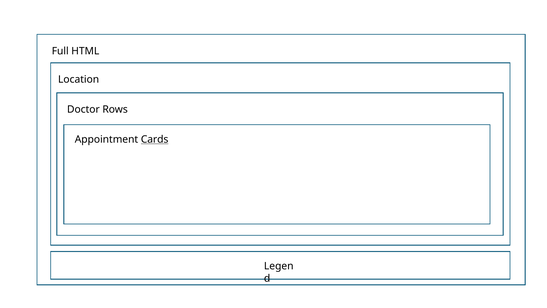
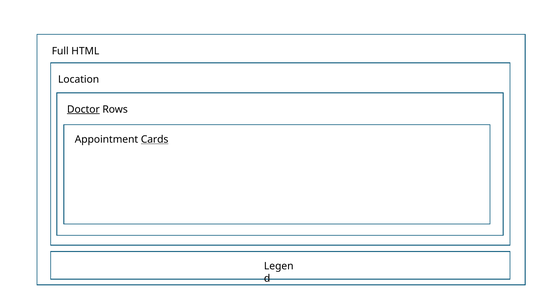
Doctor underline: none -> present (83, 109)
